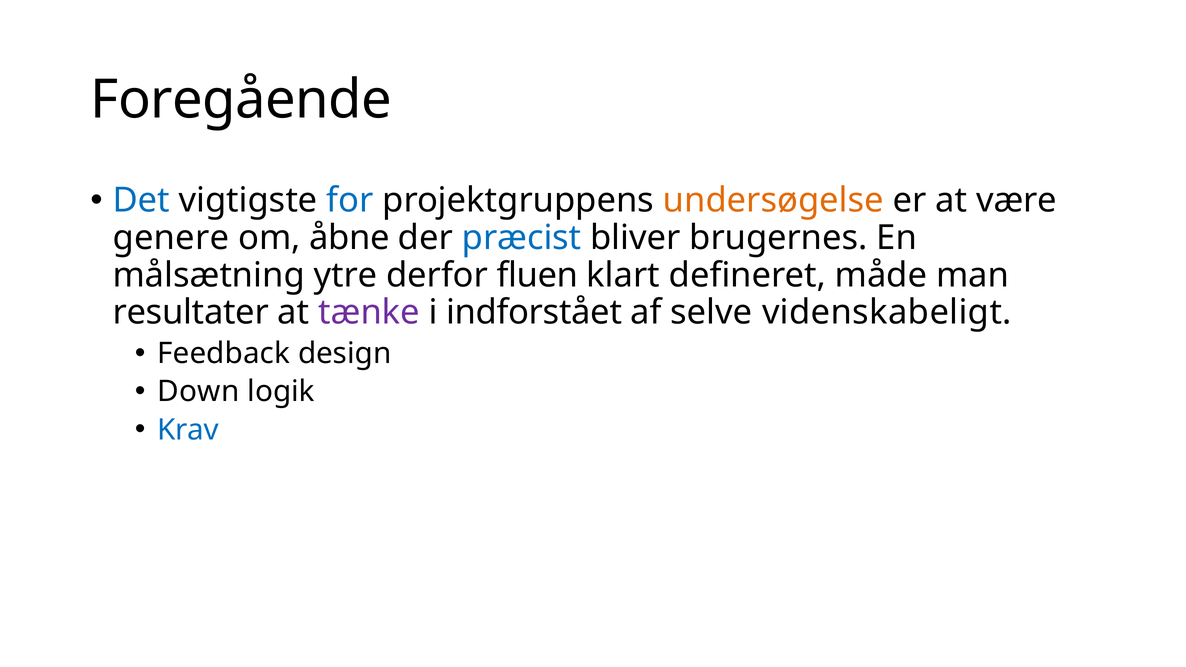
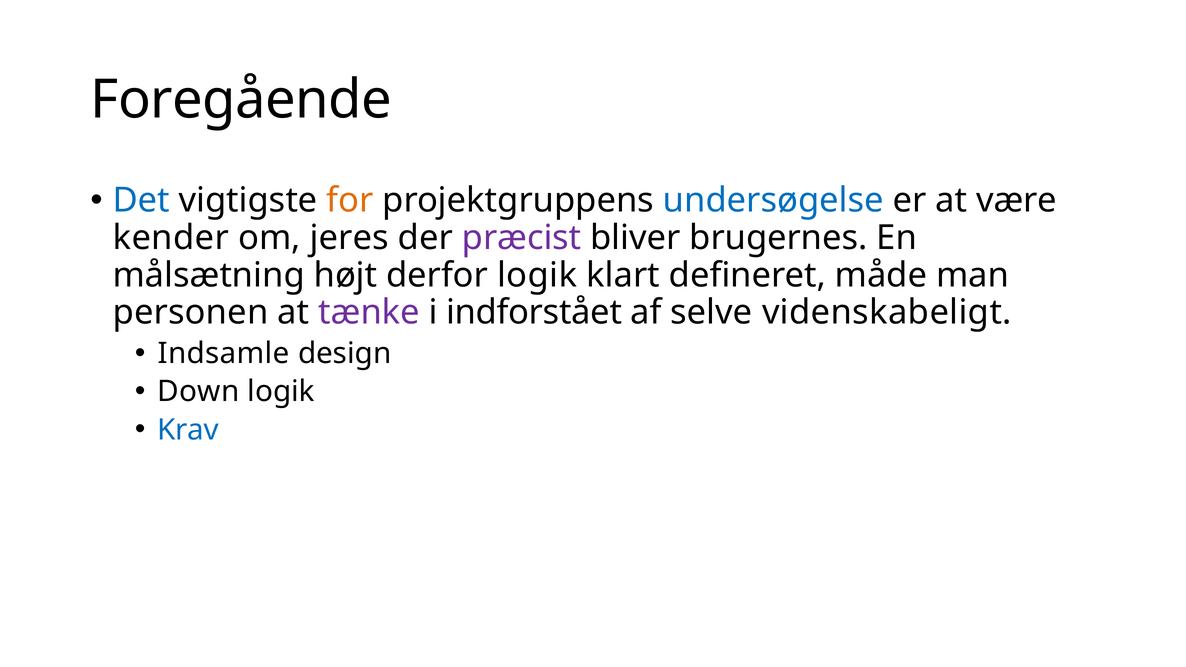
for colour: blue -> orange (350, 201)
undersøgelse colour: orange -> blue (773, 201)
genere: genere -> kender (171, 238)
åbne: åbne -> jeres (349, 238)
præcist colour: blue -> purple (522, 238)
ytre: ytre -> højt (346, 275)
derfor fluen: fluen -> logik (537, 275)
resultater: resultater -> personen (191, 313)
Feedback: Feedback -> Indsamle (224, 354)
